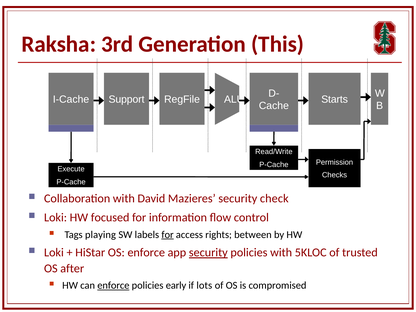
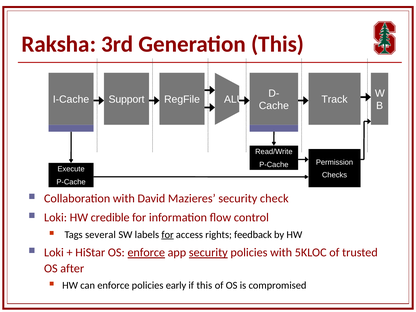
Starts: Starts -> Track (334, 100)
focused: focused -> credible (110, 218)
playing: playing -> several (100, 235)
between: between -> feedback (253, 235)
enforce underline: none -> present (146, 253)
enforce underline: present -> none (113, 285)
if lots: lots -> this (204, 285)
